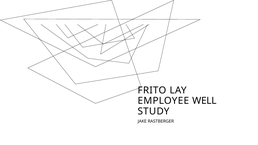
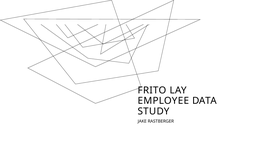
WELL: WELL -> DATA (204, 101)
